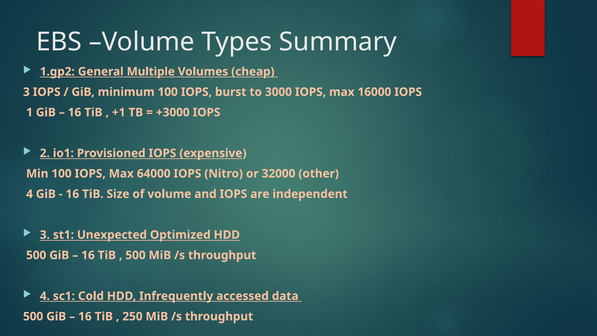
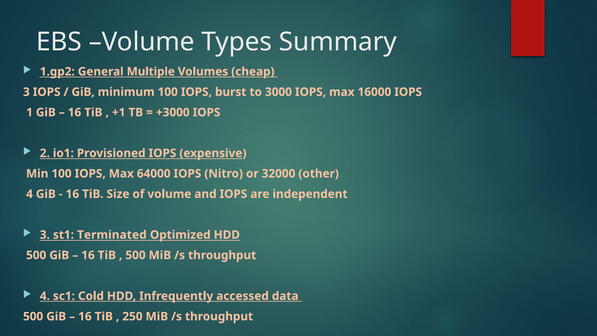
Unexpected: Unexpected -> Terminated (112, 235)
